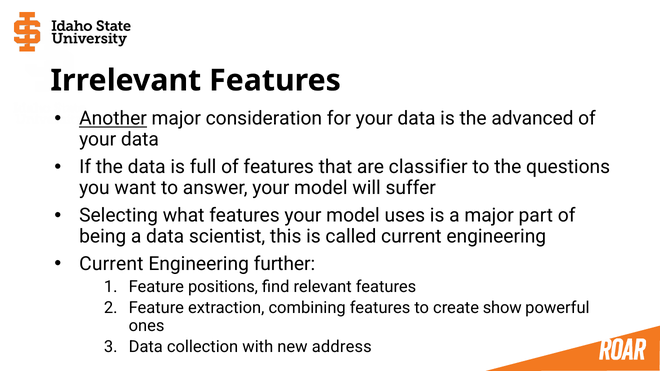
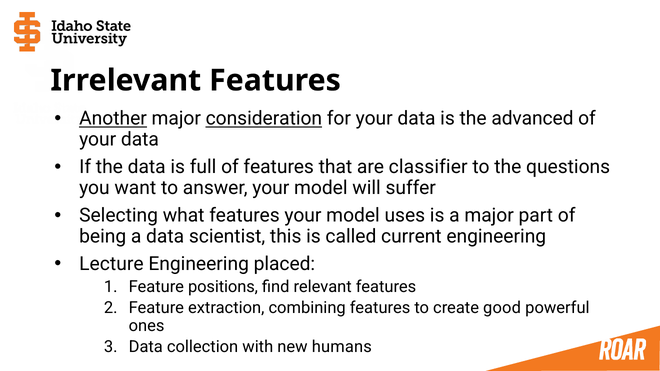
consideration underline: none -> present (264, 119)
Current: Current -> Lecture (111, 264)
further: further -> placed (284, 264)
show: show -> good (502, 308)
address: address -> humans (342, 347)
